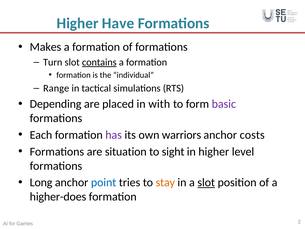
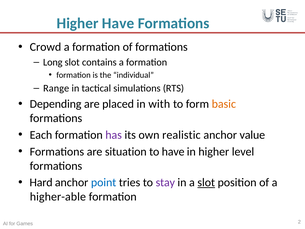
Makes: Makes -> Crowd (45, 47)
Turn: Turn -> Long (53, 62)
contains underline: present -> none (99, 62)
basic colour: purple -> orange (224, 104)
warriors: warriors -> realistic (181, 135)
costs: costs -> value (252, 135)
to sight: sight -> have (173, 151)
Long: Long -> Hard (41, 182)
stay colour: orange -> purple (165, 182)
higher-does: higher-does -> higher-able (58, 197)
